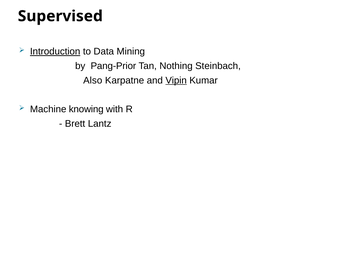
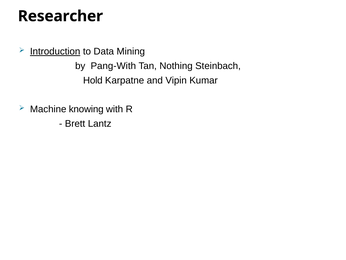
Supervised: Supervised -> Researcher (60, 16)
Pang-Prior: Pang-Prior -> Pang-With (113, 66)
Also: Also -> Hold (93, 80)
Vipin underline: present -> none (176, 80)
